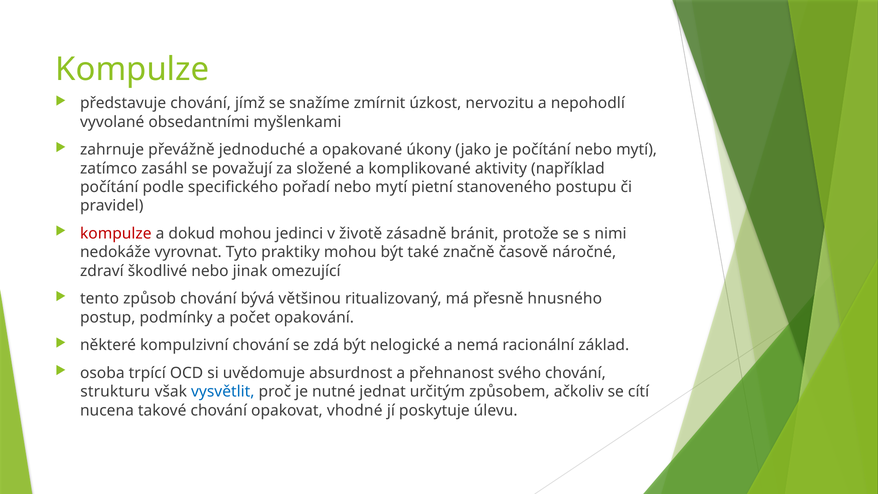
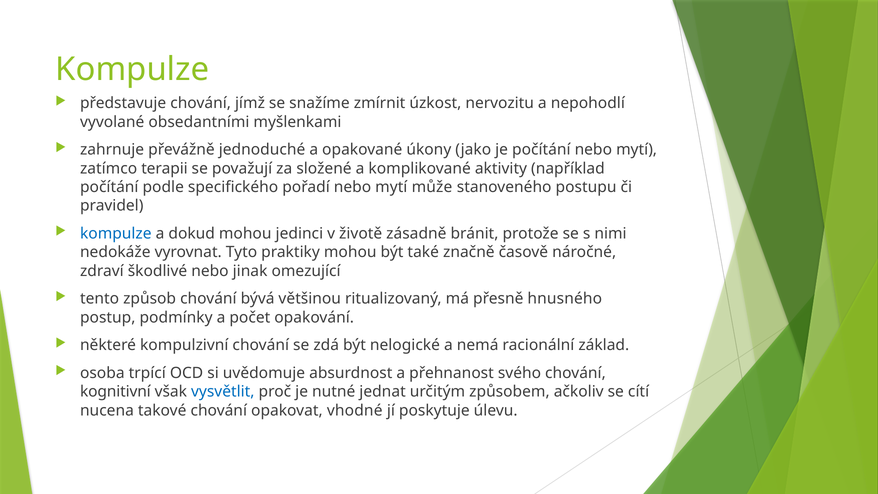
zasáhl: zasáhl -> terapii (164, 168)
pietní: pietní -> může (432, 187)
kompulze colour: red -> blue (116, 234)
strukturu: strukturu -> kognitivní (115, 392)
